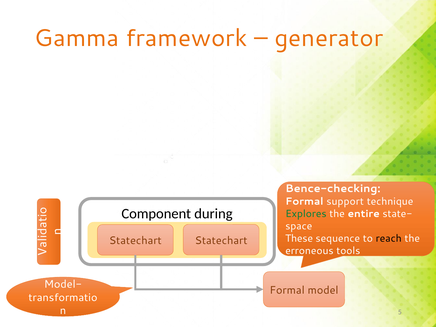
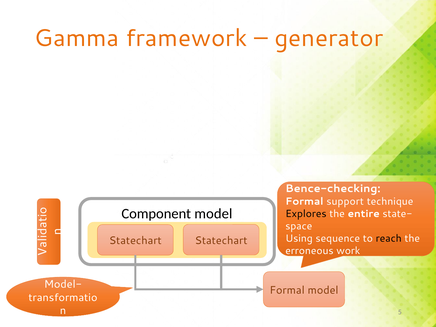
Component during: during -> model (213, 214)
Explores colour: green -> black (306, 214)
These: These -> Using (299, 238)
tools: tools -> work (348, 251)
